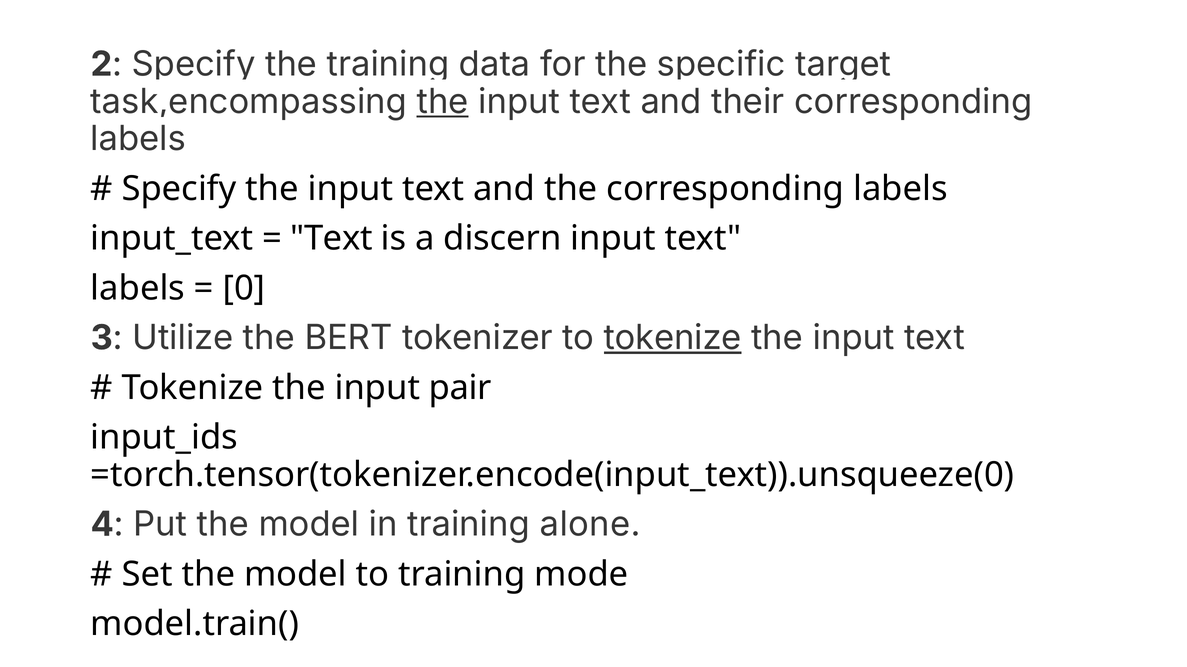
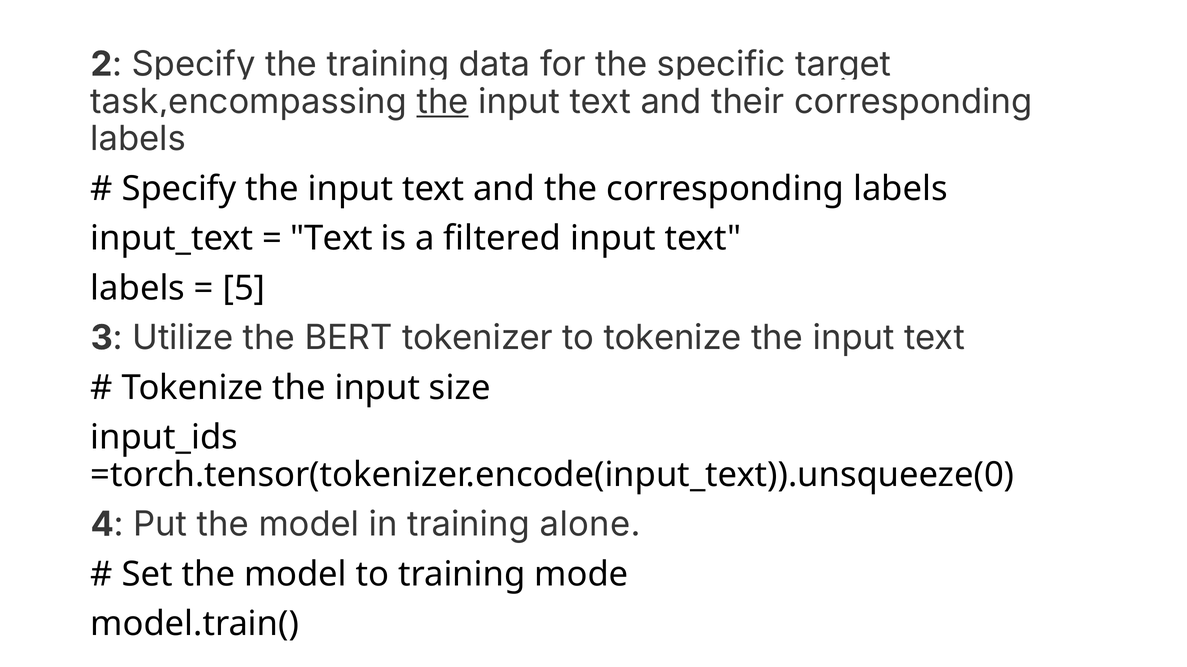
discern: discern -> filtered (502, 239)
0: 0 -> 5 (244, 288)
tokenize underline: present -> none (673, 338)
pair: pair -> size (460, 388)
